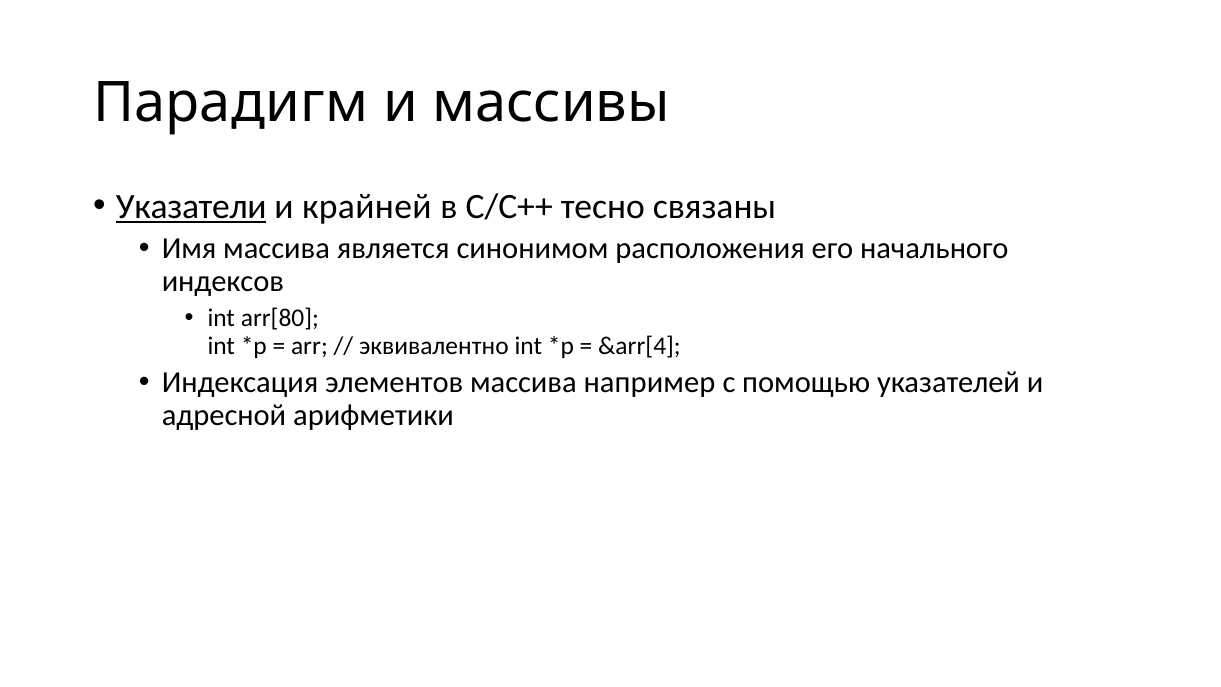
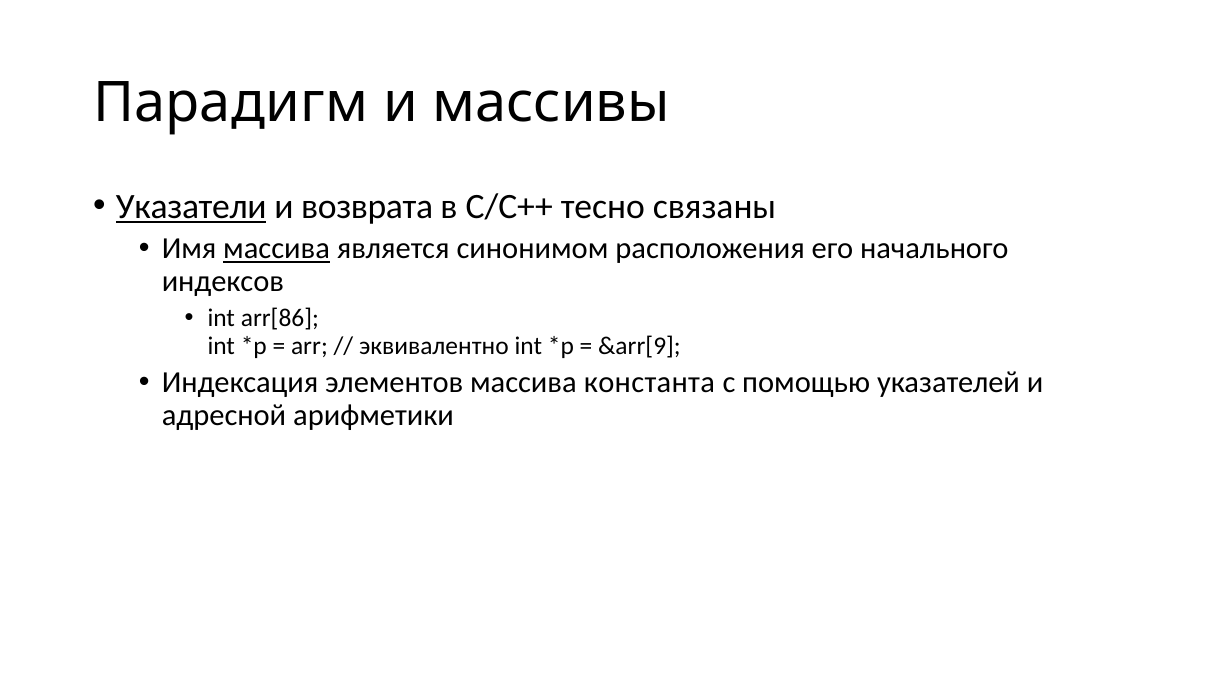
крайней: крайней -> возврата (367, 206)
массива underline: none -> present (277, 249)
arr[80: arr[80 -> arr[86 (280, 318)
&arr[4: &arr[4 -> &arr[9 (639, 346)
например: например -> константа (649, 382)
